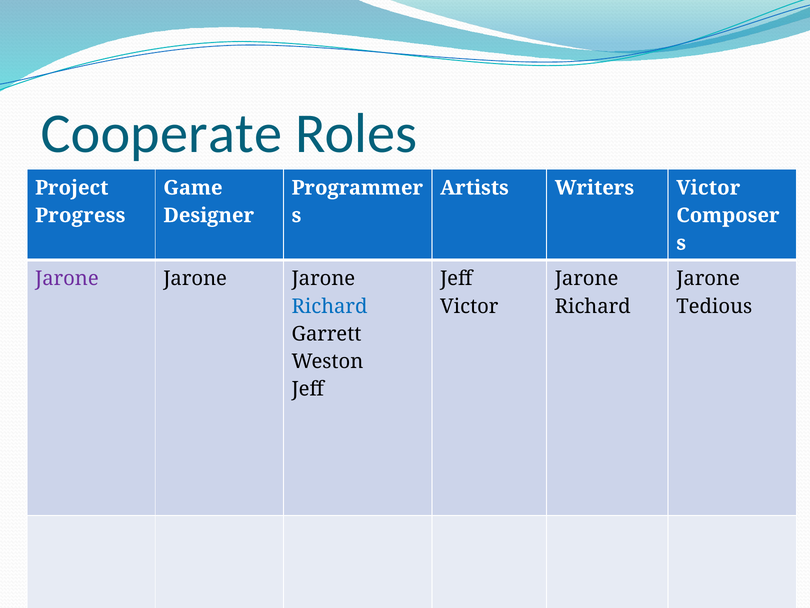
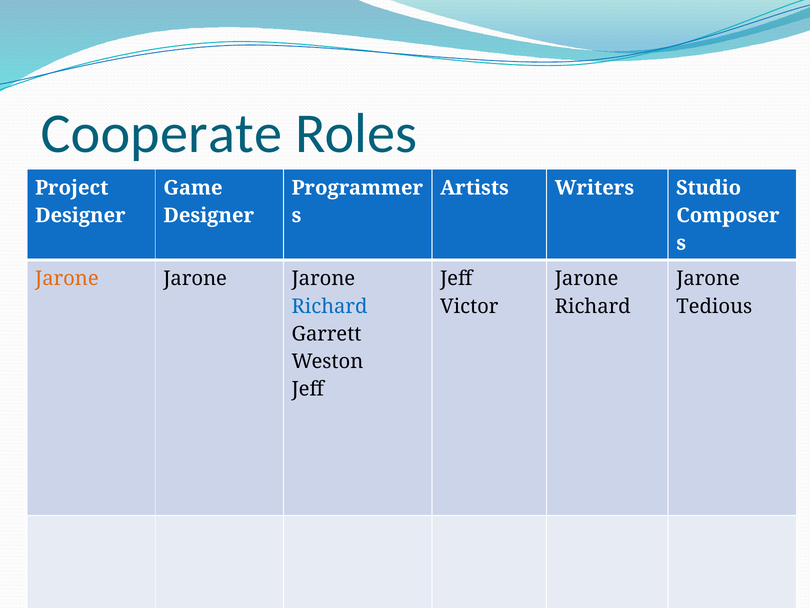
Writers Victor: Victor -> Studio (709, 188)
Progress: Progress -> Designer (80, 215)
Jarone colour: purple -> orange (67, 279)
